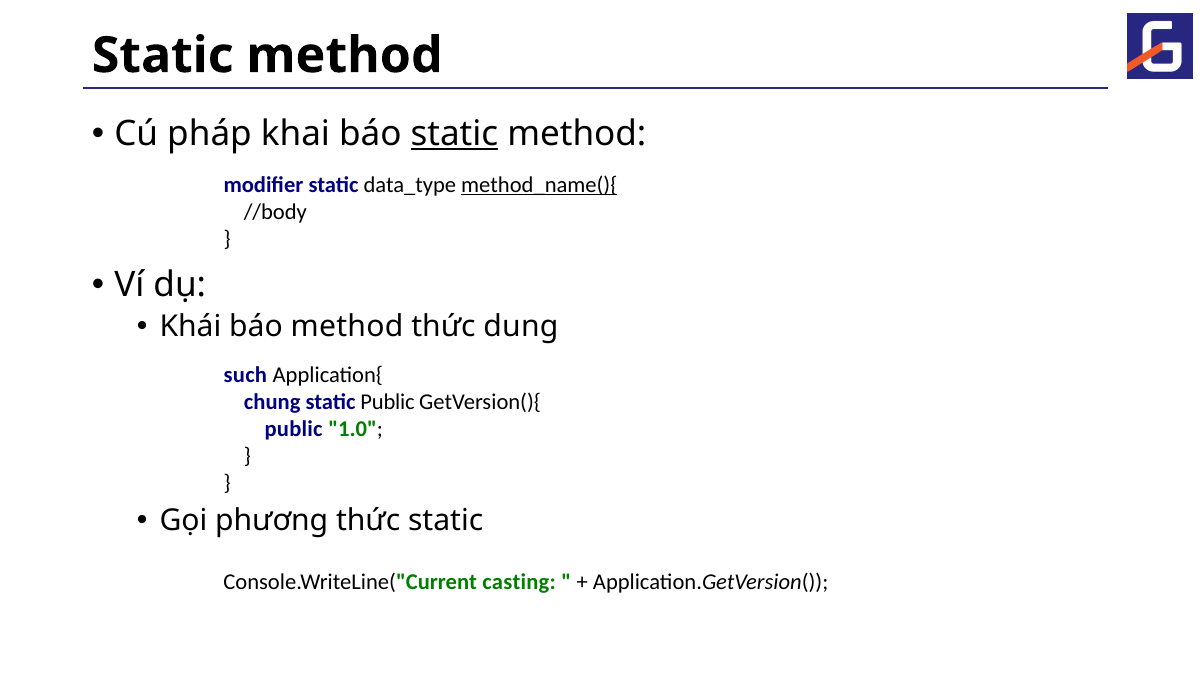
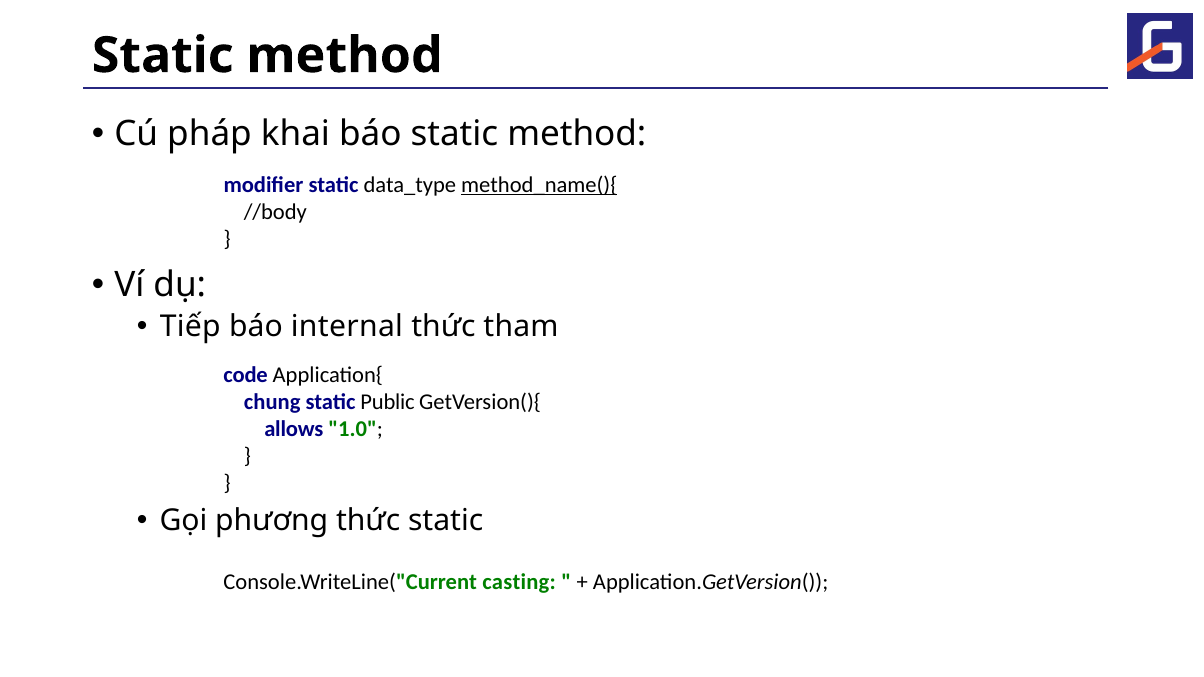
static underline: present -> none (454, 134)
Khái: Khái -> Tiếp (190, 327)
báo method: method -> internal (347, 327)
dung: dung -> tham (521, 327)
such: such -> code (246, 375)
public: public -> allows (294, 429)
